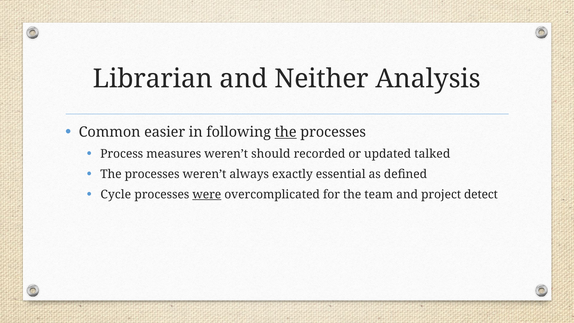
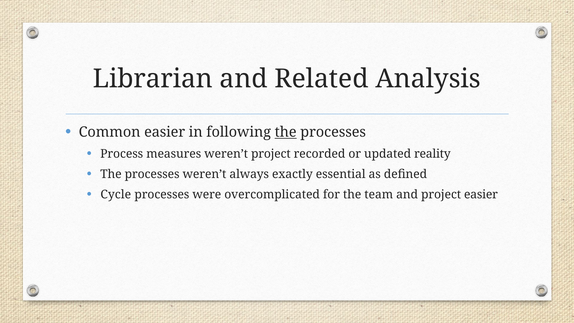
Neither: Neither -> Related (321, 79)
weren’t should: should -> project (271, 154)
talked: talked -> reality (432, 154)
were underline: present -> none (207, 194)
project detect: detect -> easier (481, 194)
